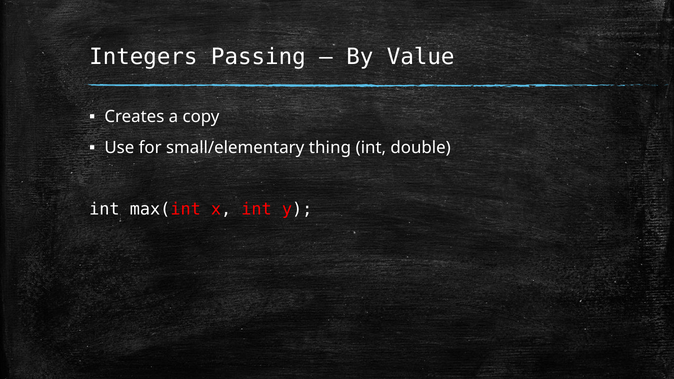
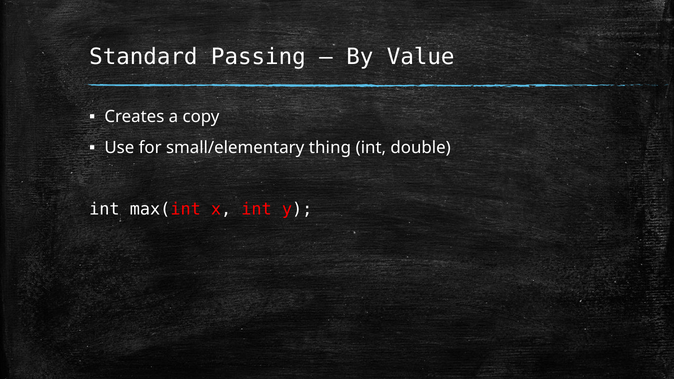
Integers: Integers -> Standard (143, 57)
